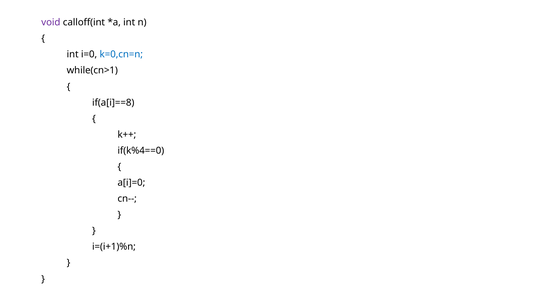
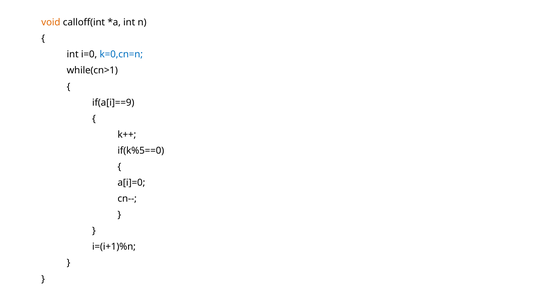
void colour: purple -> orange (51, 22)
if(a[i]==8: if(a[i]==8 -> if(a[i]==9 (113, 103)
if(k%4==0: if(k%4==0 -> if(k%5==0 (141, 151)
